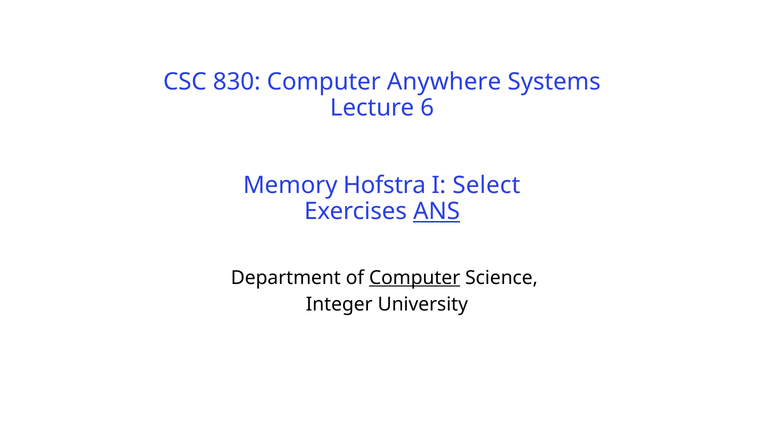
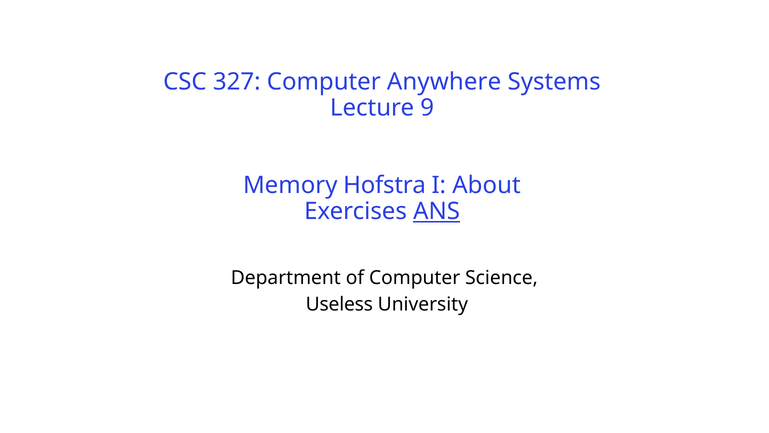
830: 830 -> 327 (237, 82)
6: 6 -> 9 (427, 107)
Select: Select -> About (487, 185)
Computer underline: present -> none (415, 277)
Integer: Integer -> Useless (339, 304)
